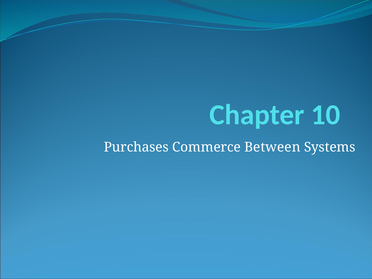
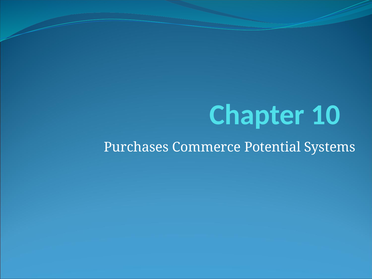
Between: Between -> Potential (272, 147)
